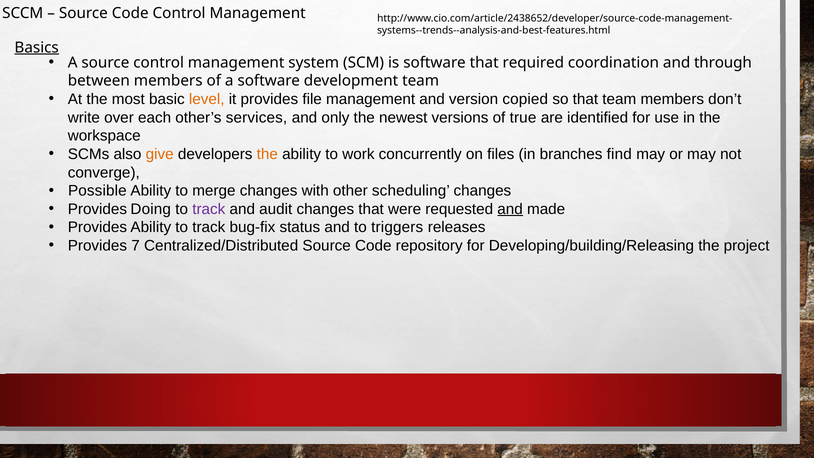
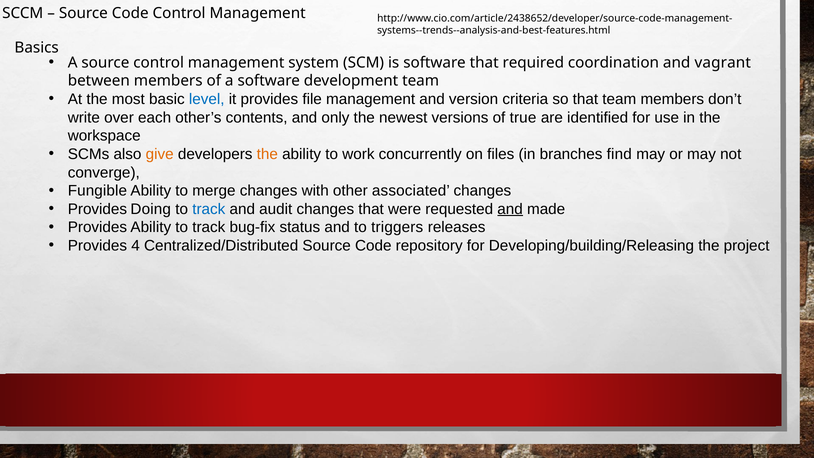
Basics underline: present -> none (37, 48)
through: through -> vagrant (723, 63)
level colour: orange -> blue (207, 99)
copied: copied -> criteria (525, 99)
services: services -> contents (257, 117)
Possible: Possible -> Fungible (97, 191)
scheduling: scheduling -> associated (411, 191)
track colour: purple -> blue (209, 209)
7: 7 -> 4 (136, 246)
